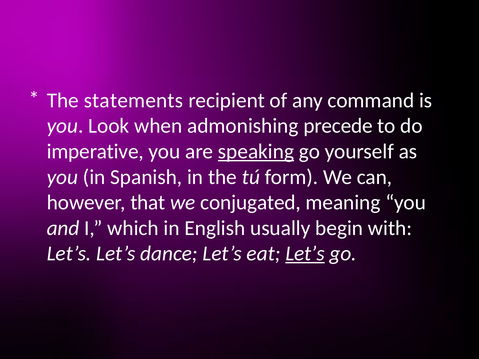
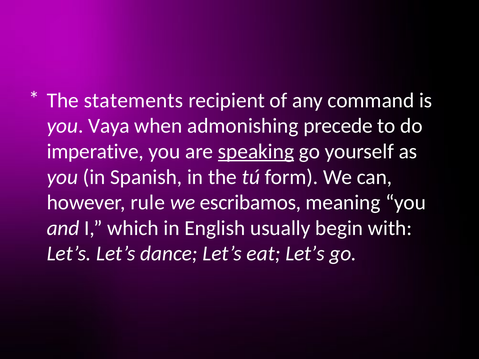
Look: Look -> Vaya (109, 126)
that: that -> rule (148, 203)
conjugated: conjugated -> escribamos (251, 203)
Let’s underline: present -> none (305, 254)
